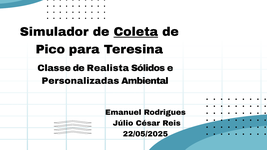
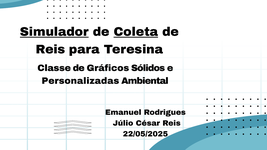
Simulador underline: none -> present (54, 32)
Pico: Pico -> Reis (50, 49)
Realista: Realista -> Gráficos (108, 68)
